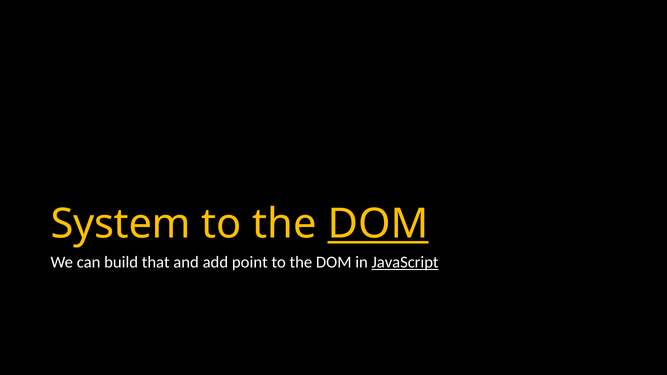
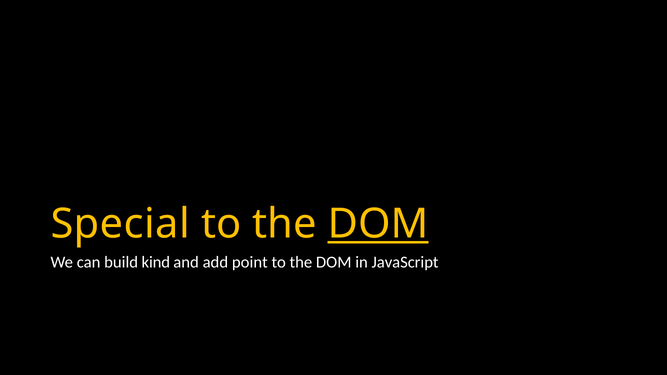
System: System -> Special (120, 224)
that: that -> kind (156, 263)
JavaScript underline: present -> none (405, 263)
